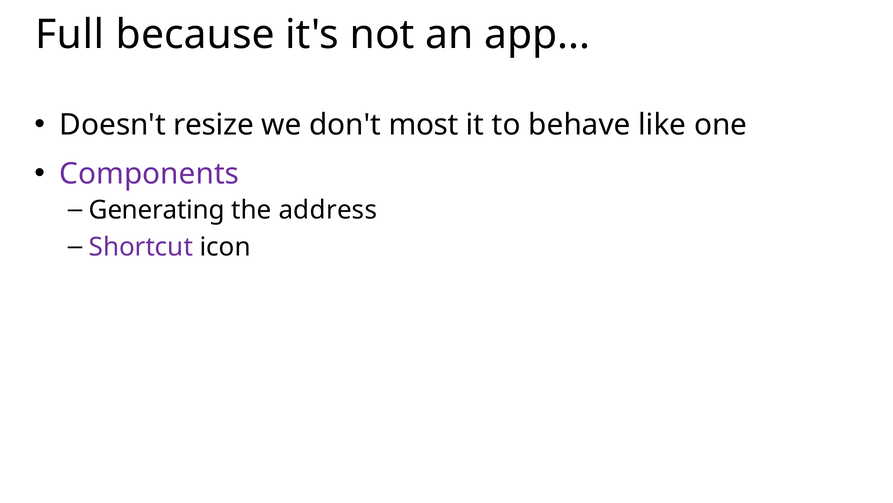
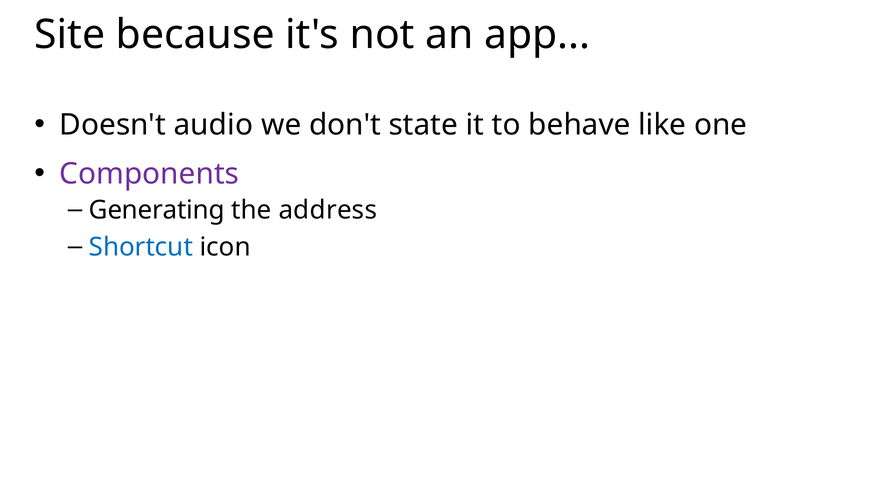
Full: Full -> Site (70, 35)
resize: resize -> audio (213, 125)
most: most -> state (423, 125)
Shortcut colour: purple -> blue (141, 247)
